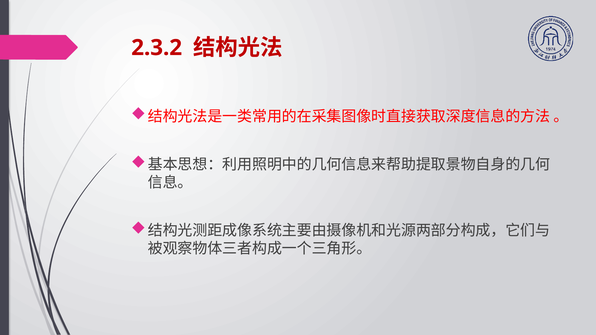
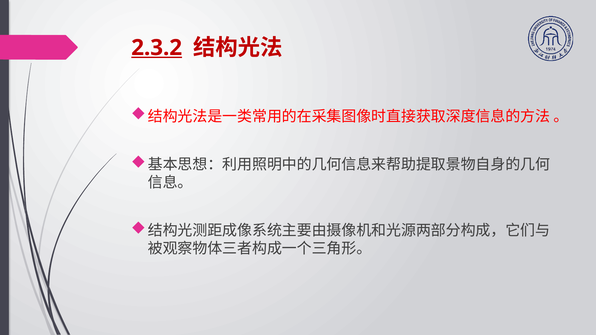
2.3.2 underline: none -> present (157, 48)
